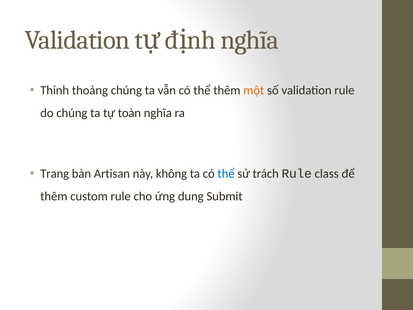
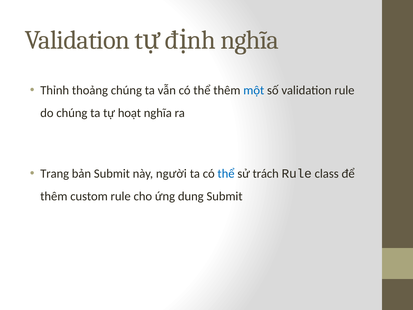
một colour: orange -> blue (254, 90)
toàn: toàn -> hoạt (129, 113)
bản Artisan: Artisan -> Submit (112, 174)
không: không -> người (171, 174)
